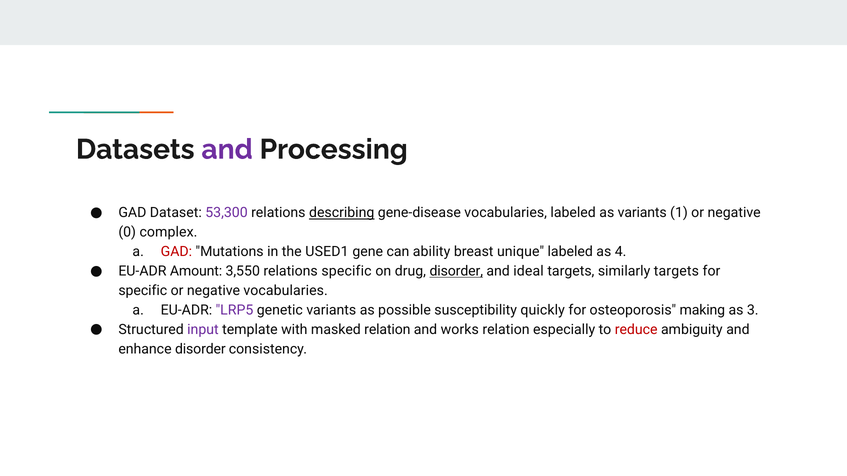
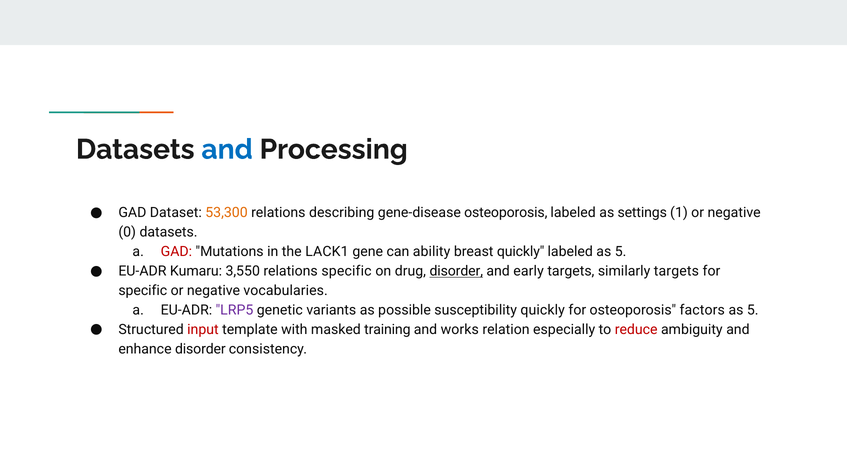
and colour: purple -> blue (227, 150)
53,300 colour: purple -> orange (227, 213)
describing underline: present -> none (342, 213)
gene-disease vocabularies: vocabularies -> osteoporosis (506, 213)
as variants: variants -> settings (642, 213)
0 complex: complex -> datasets (169, 233)
USED1: USED1 -> LACK1 (327, 252)
breast unique: unique -> quickly (521, 252)
labeled as 4: 4 -> 5 (621, 252)
Amount: Amount -> Kumaru (196, 271)
ideal: ideal -> early (529, 271)
making: making -> factors (702, 310)
3: 3 -> 5 (753, 310)
input colour: purple -> red (203, 330)
masked relation: relation -> training (387, 330)
